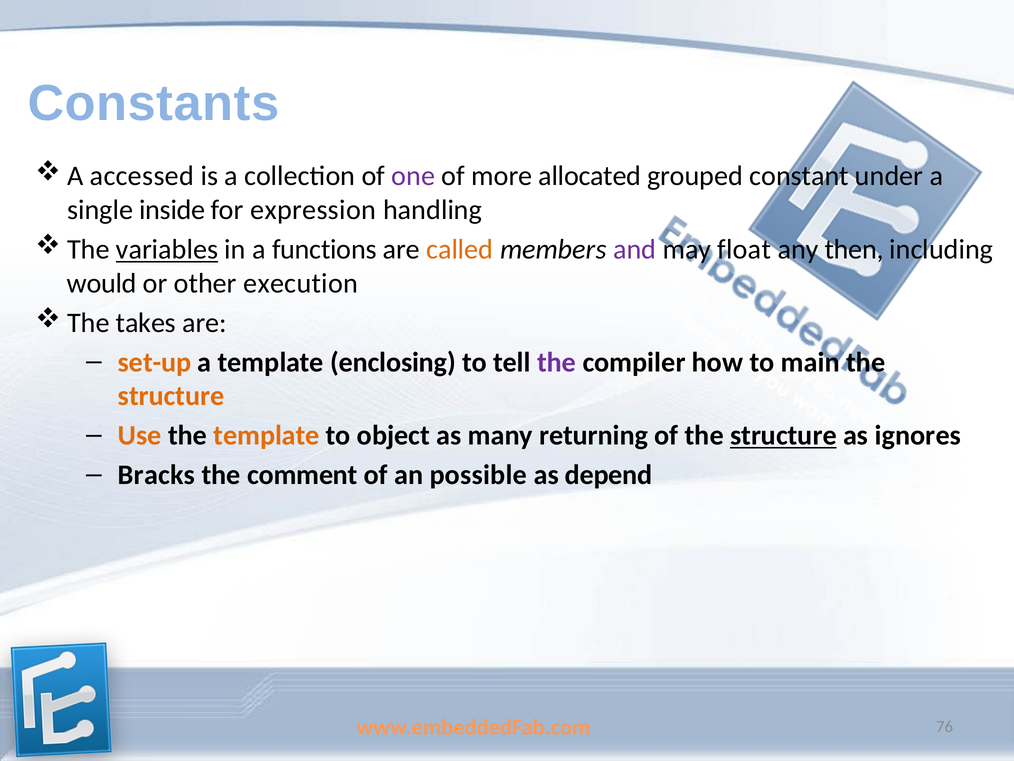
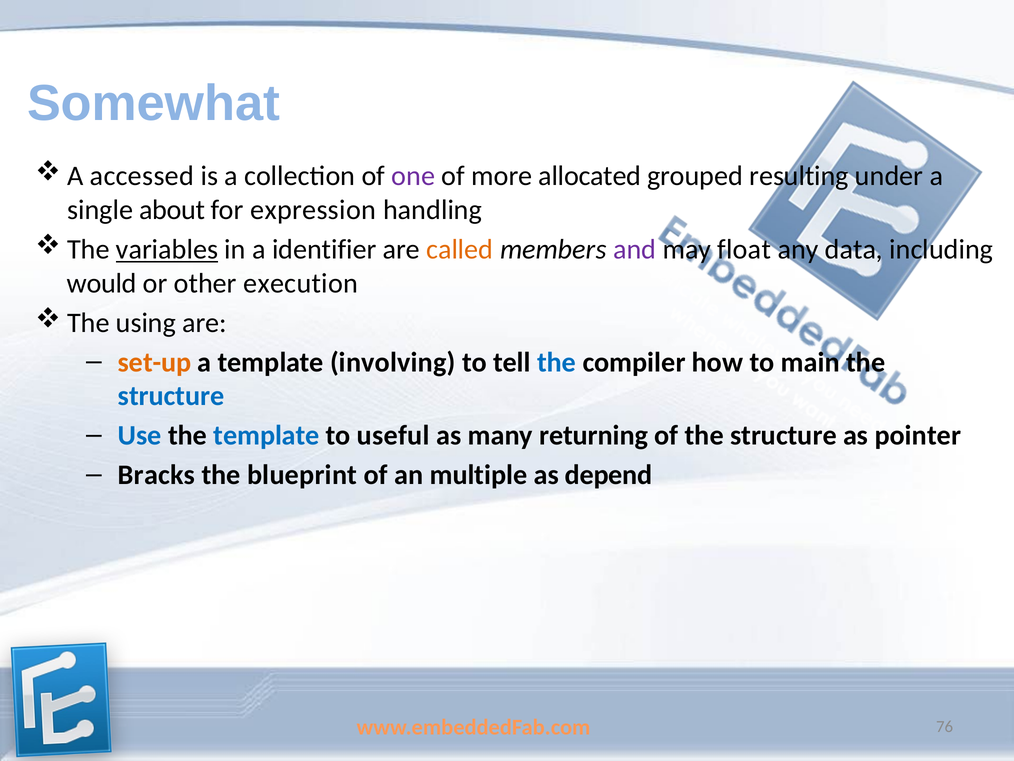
Constants: Constants -> Somewhat (154, 103)
constant: constant -> resulting (799, 176)
inside: inside -> about (172, 210)
functions: functions -> identifier (324, 249)
then: then -> data (854, 249)
takes: takes -> using (146, 323)
enclosing: enclosing -> involving (393, 362)
the colour: purple -> blue (557, 362)
structure colour: orange -> blue (171, 396)
Use colour: orange -> blue (140, 435)
template colour: orange -> blue (266, 435)
object: object -> useful (393, 435)
structure underline: present -> none (783, 435)
ignores: ignores -> pointer (918, 435)
comment: comment -> blueprint (302, 475)
possible: possible -> multiple (478, 475)
